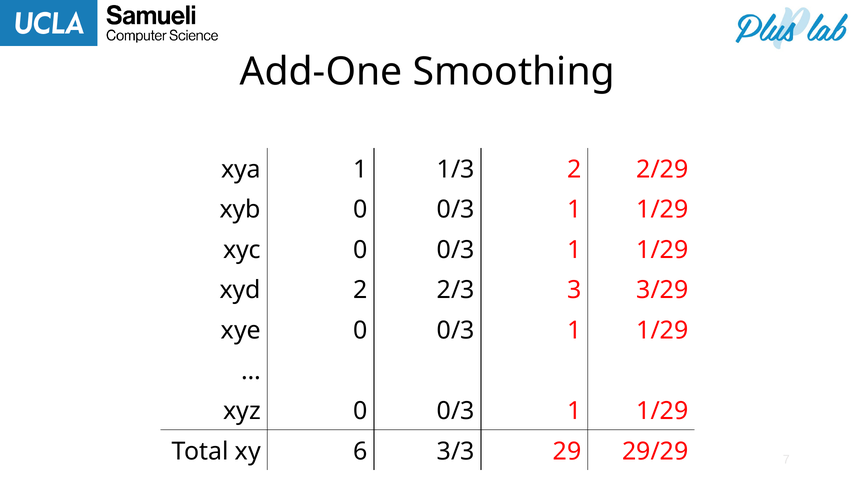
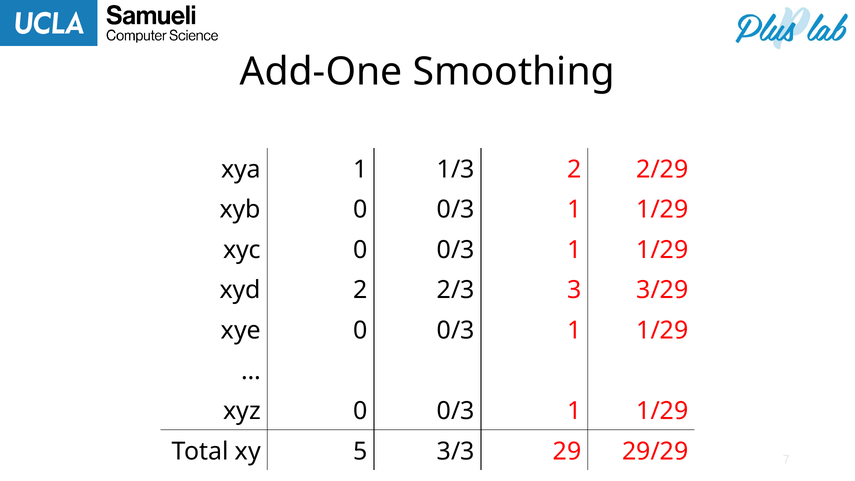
6: 6 -> 5 (361, 451)
